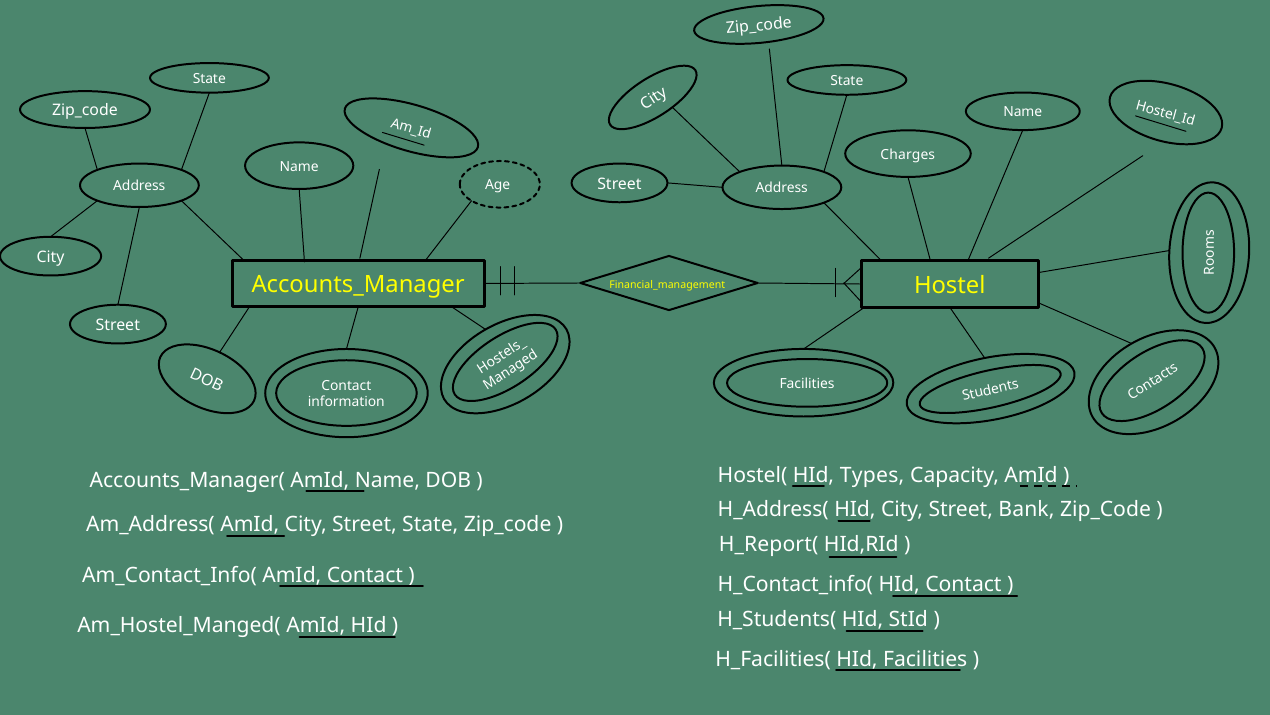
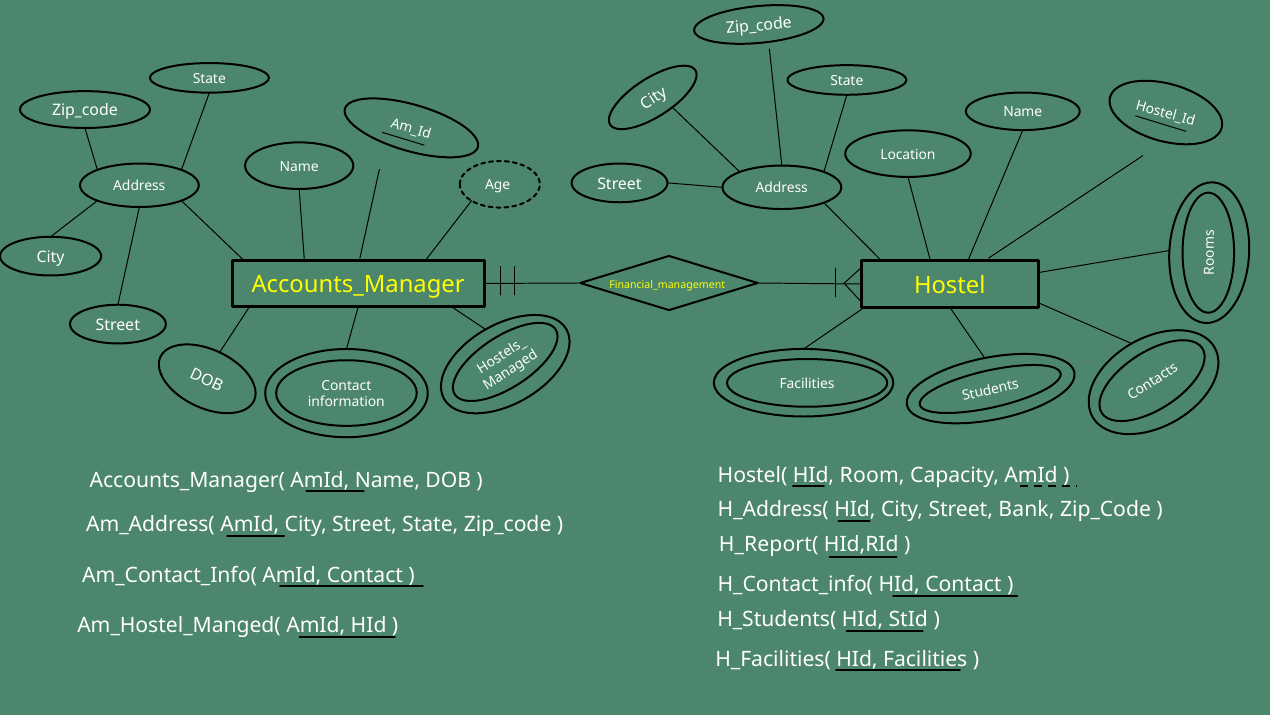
Charges: Charges -> Location (908, 154)
Types: Types -> Room (872, 475)
